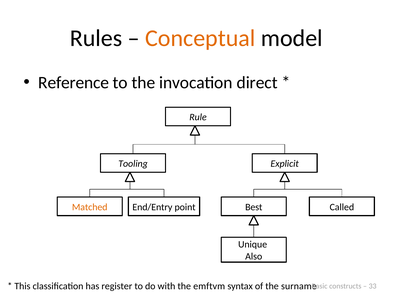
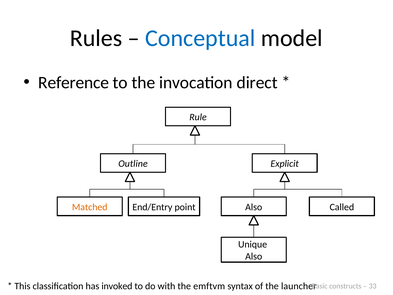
Conceptual colour: orange -> blue (200, 38)
Tooling: Tooling -> Outline (133, 164)
point Best: Best -> Also (254, 207)
register: register -> invoked (117, 286)
surname: surname -> launcher (299, 286)
